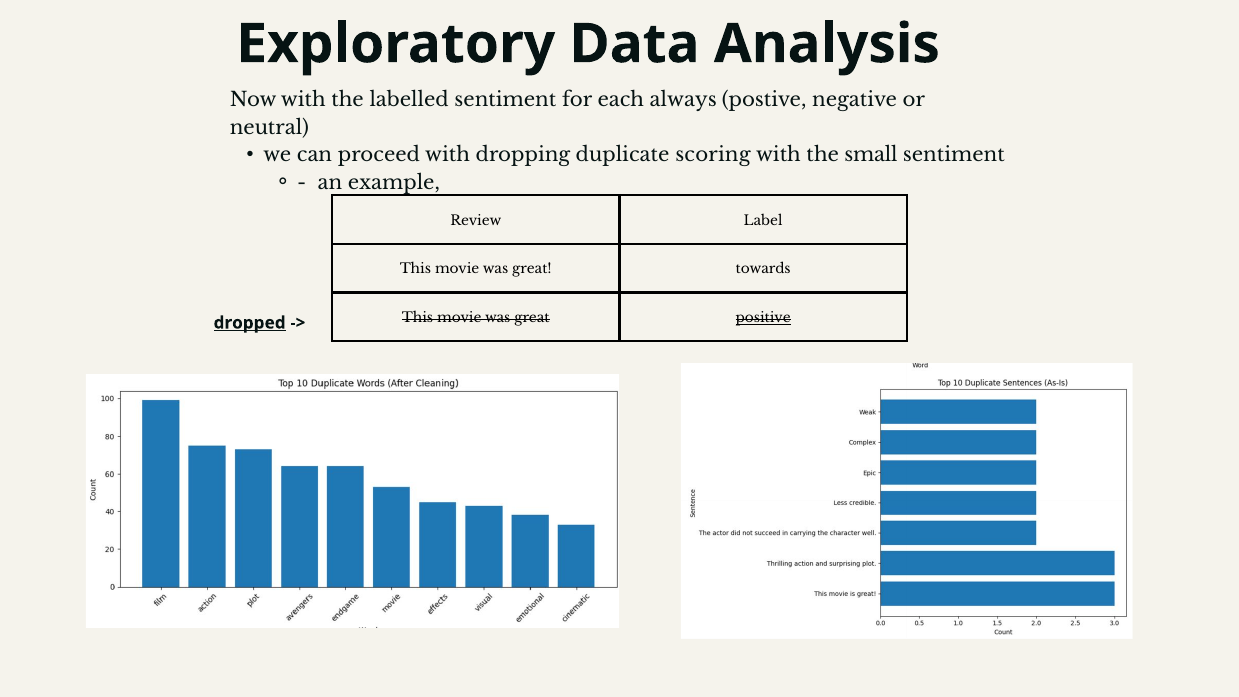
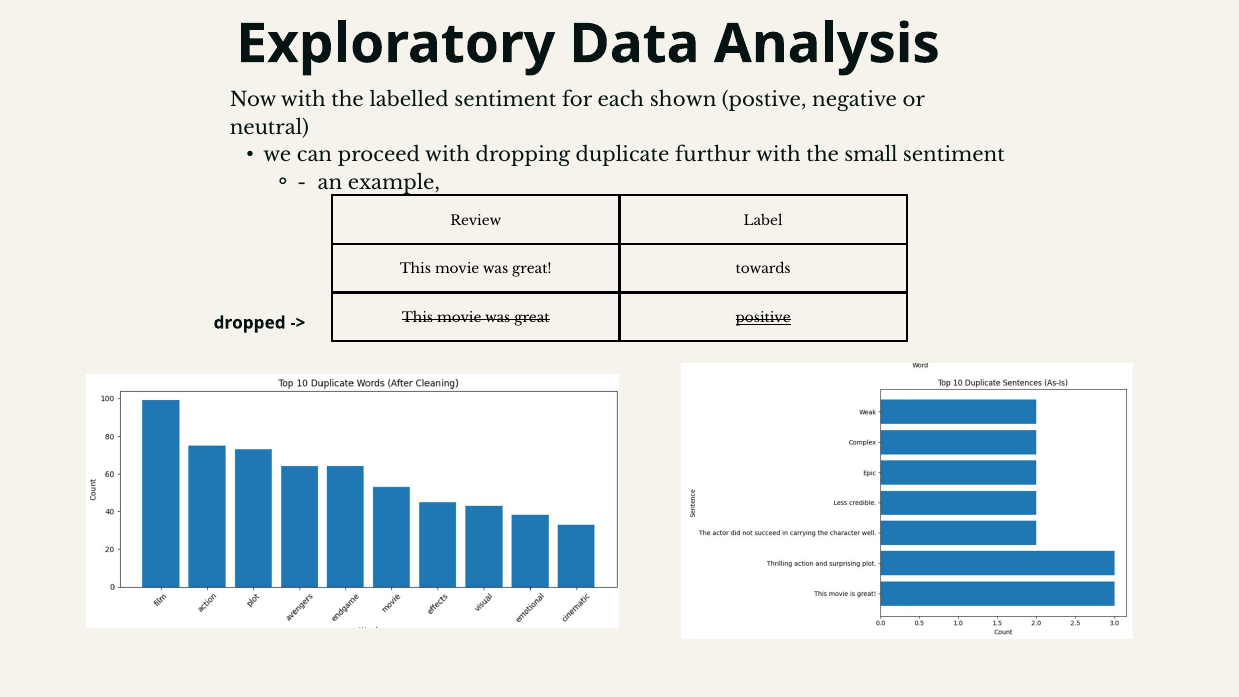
always: always -> shown (683, 100)
scoring: scoring -> furthur (713, 155)
dropped underline: present -> none (250, 323)
